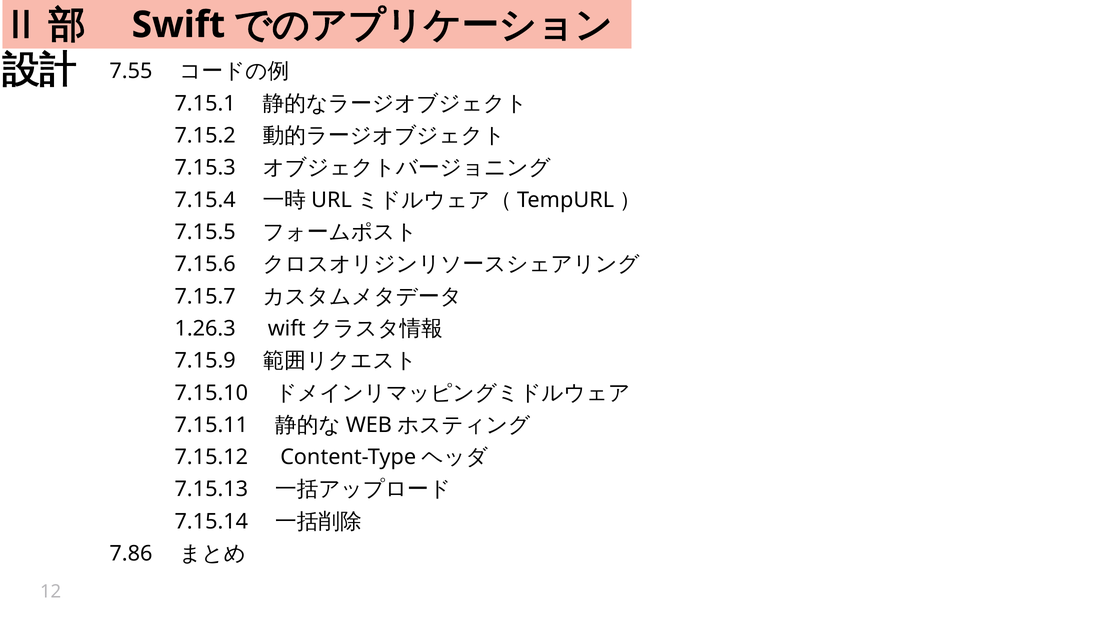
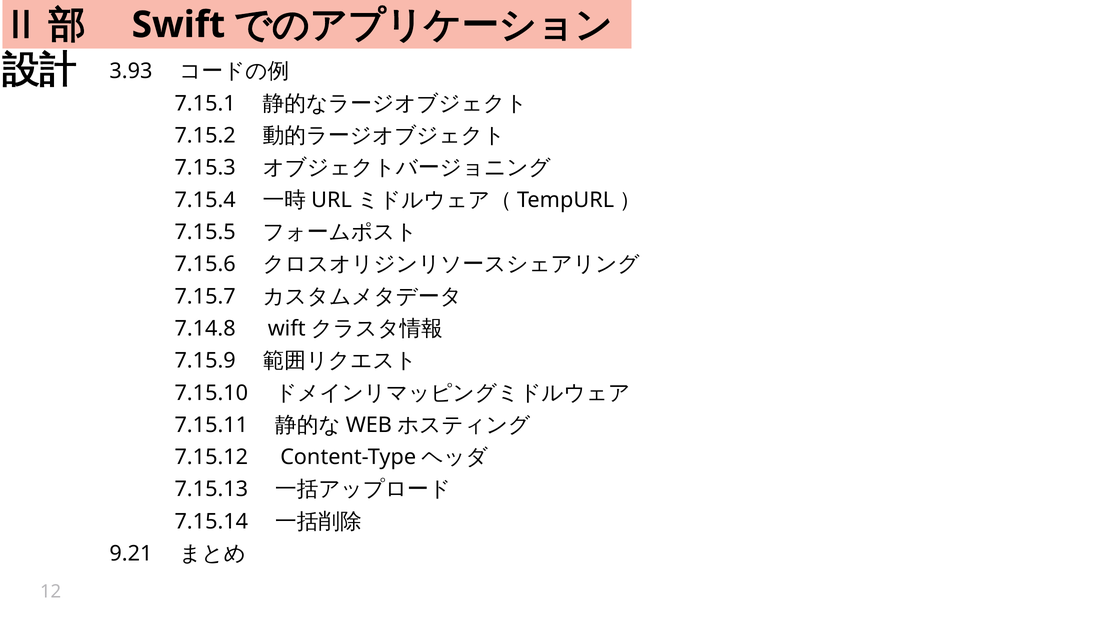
7.55: 7.55 -> 3.93 (131, 71)
1.26.3: 1.26.3 -> 7.14.8 (205, 329)
7.86: 7.86 -> 9.21 (131, 554)
